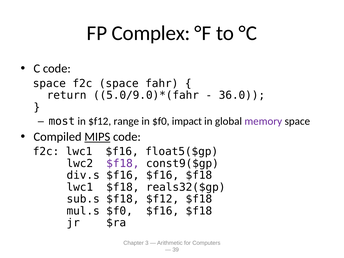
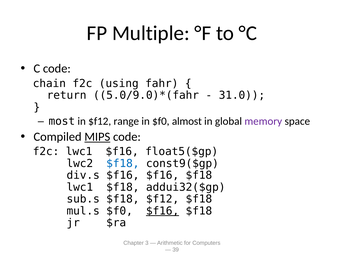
Complex: Complex -> Multiple (151, 33)
space: space -> chain (49, 83)
f2c space: space -> using (119, 83)
36.0: 36.0 -> 31.0 (242, 95)
impact: impact -> almost (187, 121)
$f18 colour: purple -> blue (123, 163)
reals32($gp: reals32($gp -> addui32($gp (186, 187)
$f16 underline: none -> present (163, 211)
